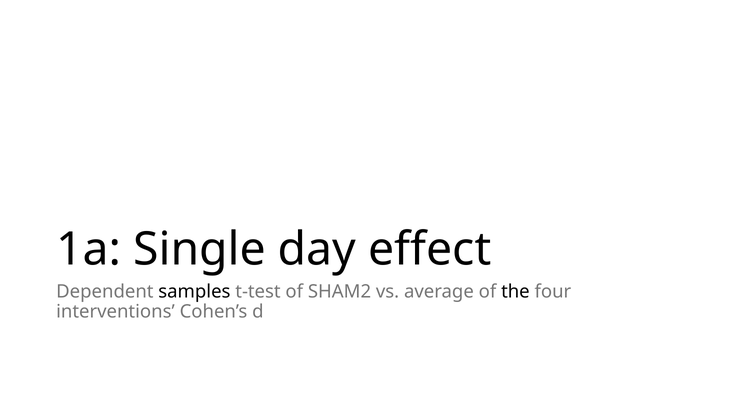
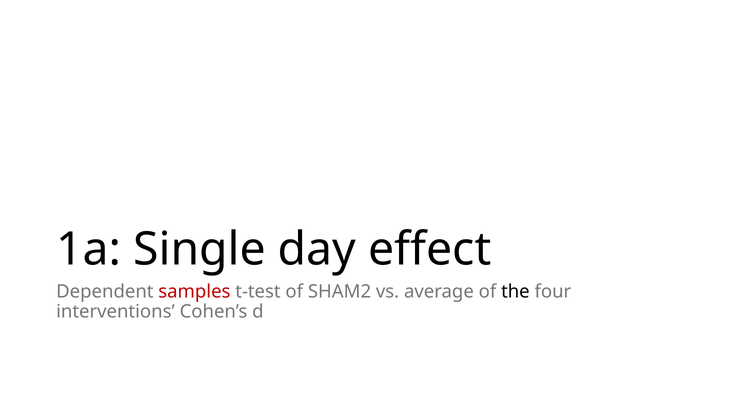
samples colour: black -> red (194, 292)
